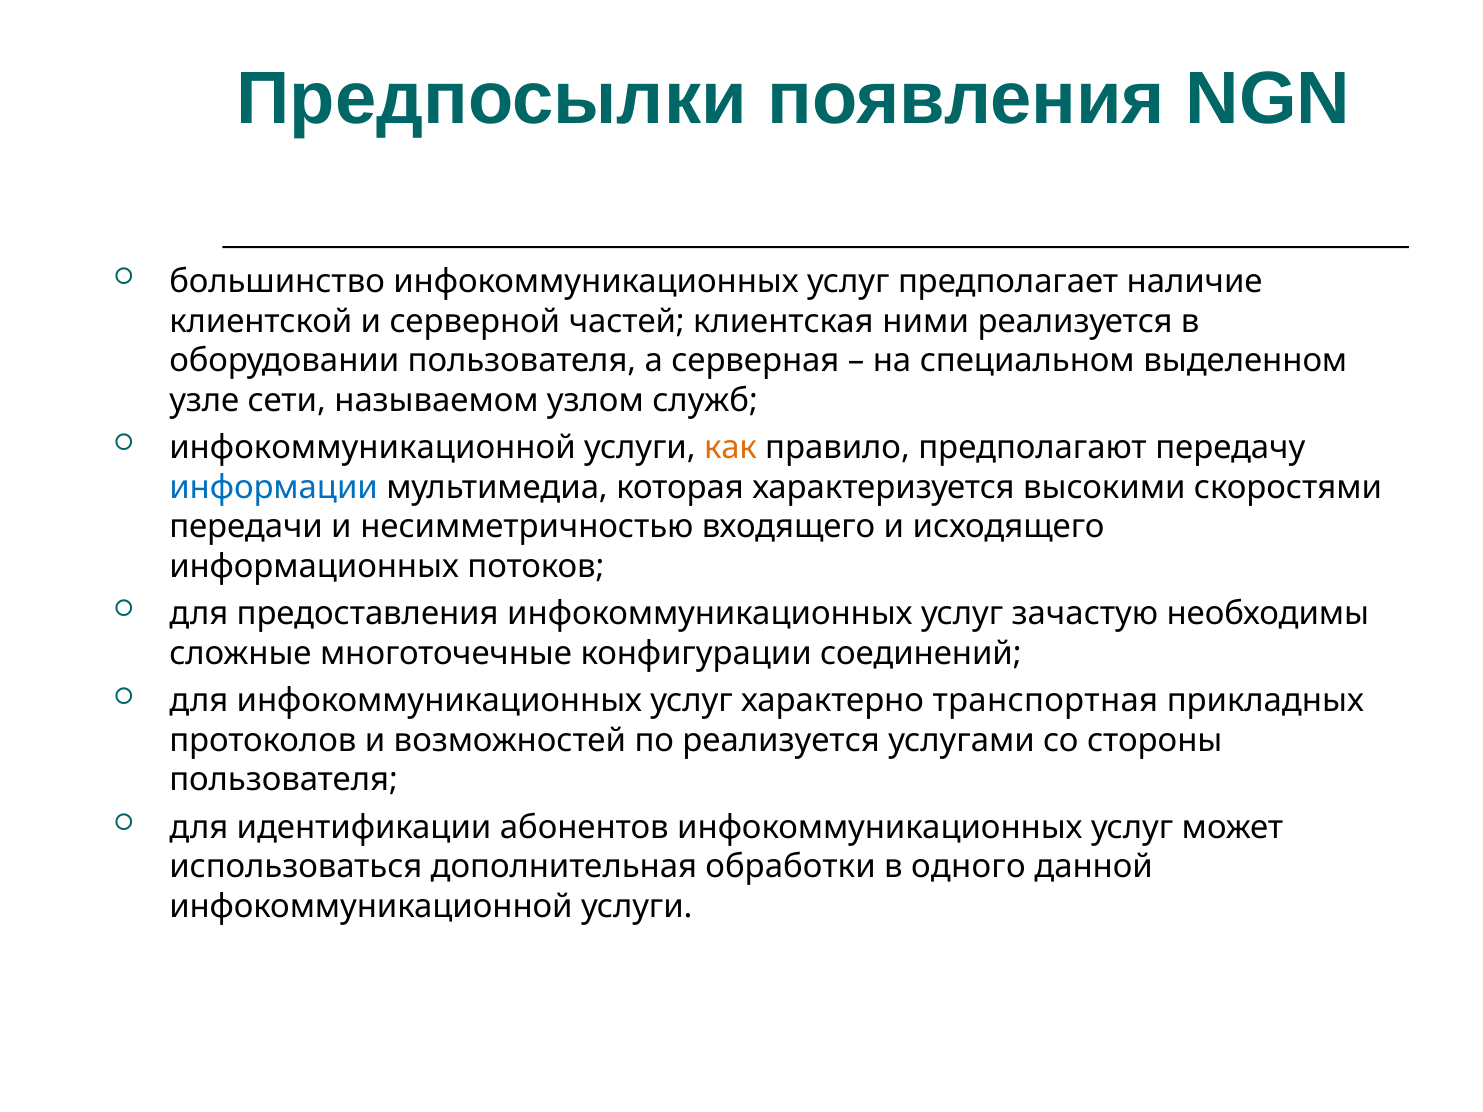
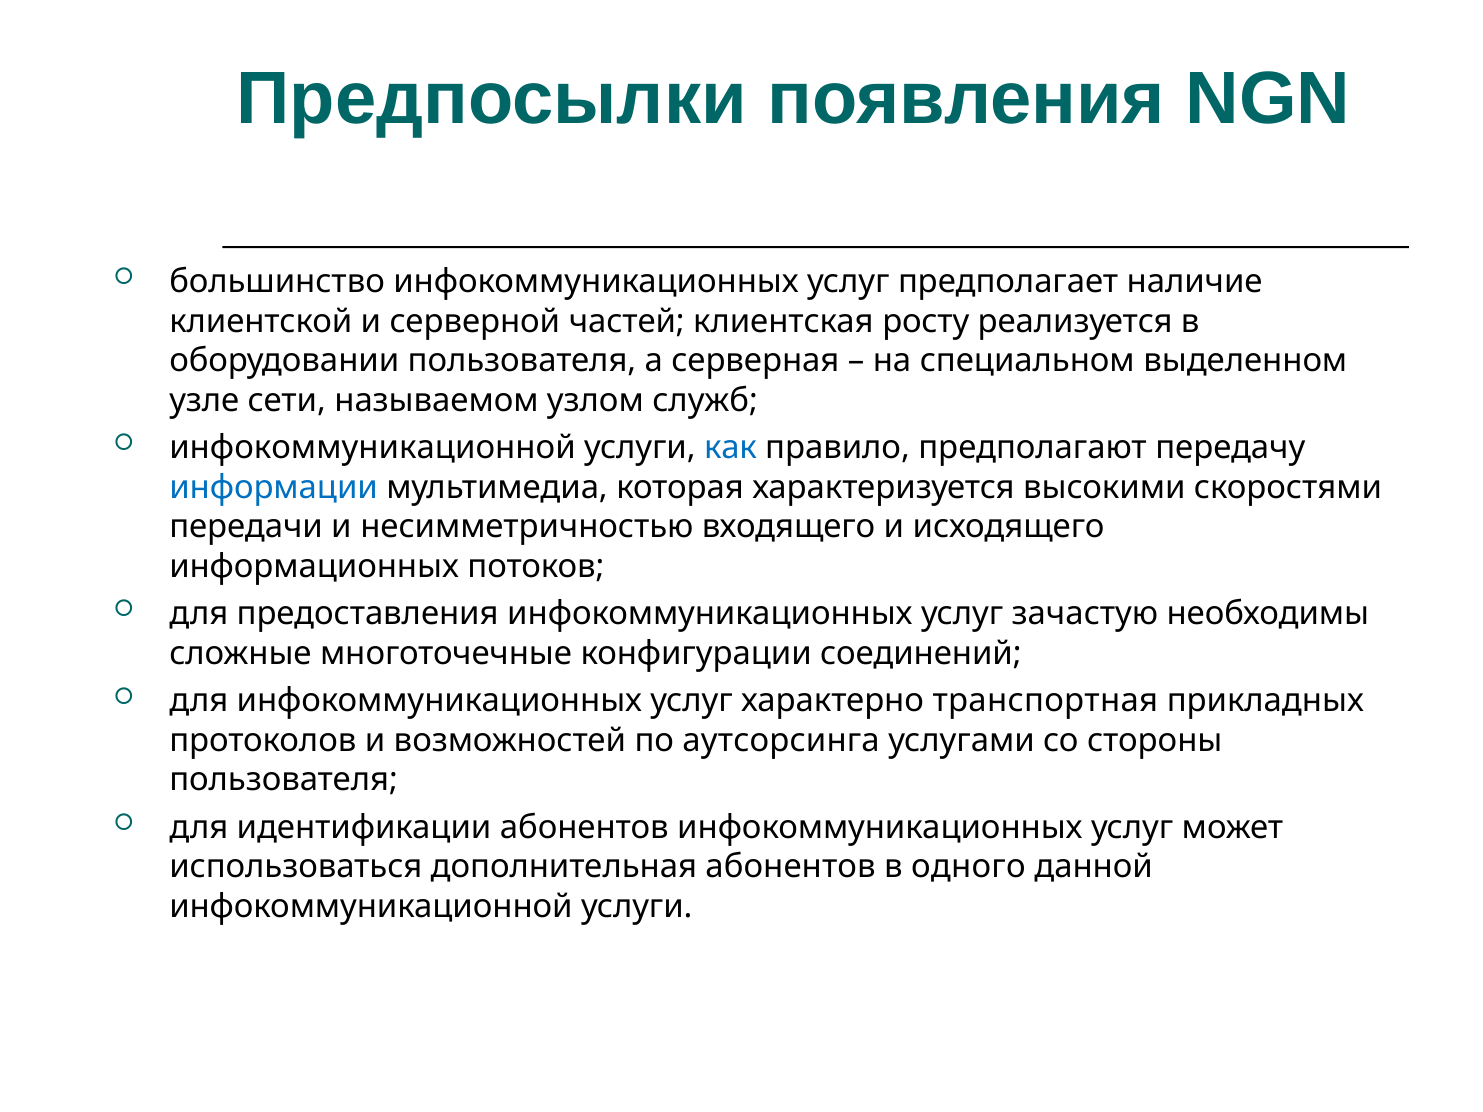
ними: ними -> росту (926, 321)
как colour: orange -> blue (731, 448)
по реализуется: реализуется -> аутсорсинга (781, 741)
дополнительная обработки: обработки -> абонентов (791, 867)
